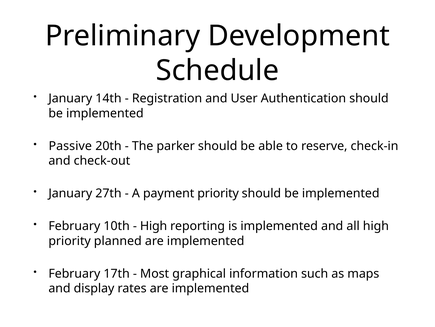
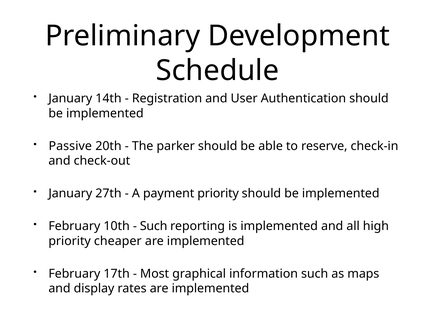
High: High -> Such (154, 226)
planned: planned -> cheaper (118, 241)
